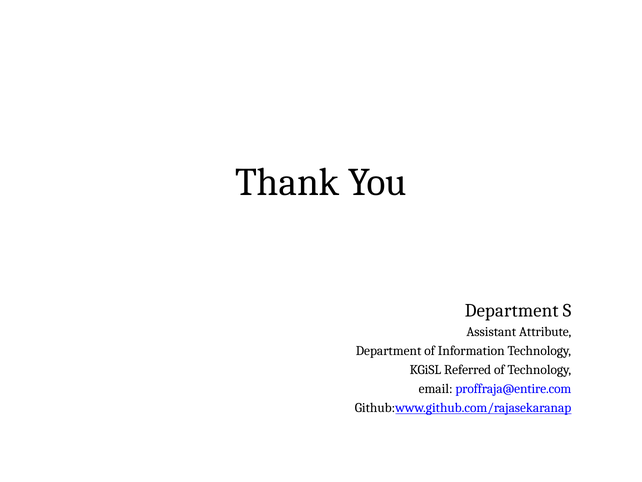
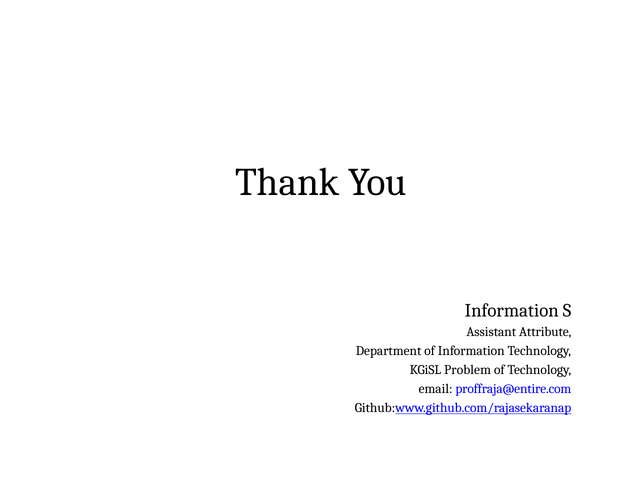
Department: Department -> Information (512, 310)
Referred: Referred -> Problem (468, 370)
